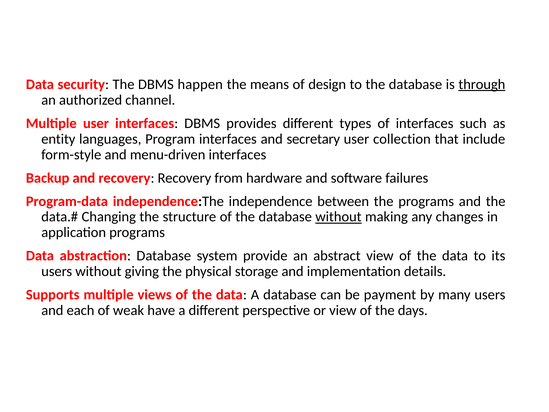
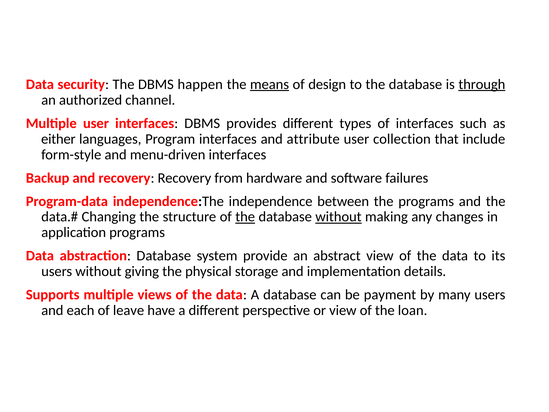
means underline: none -> present (270, 84)
entity: entity -> either (58, 139)
secretary: secretary -> attribute (313, 139)
the underline: none -> present (245, 217)
weak: weak -> leave (129, 310)
days: days -> loan (413, 310)
